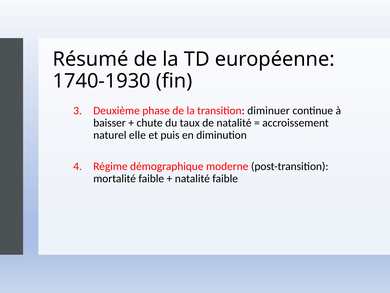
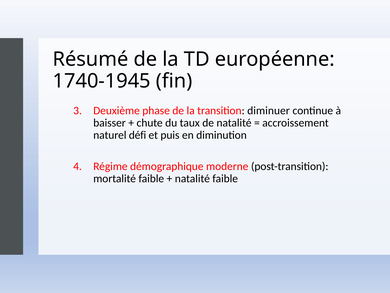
1740-1930: 1740-1930 -> 1740-1945 (102, 81)
elle: elle -> défi (138, 135)
